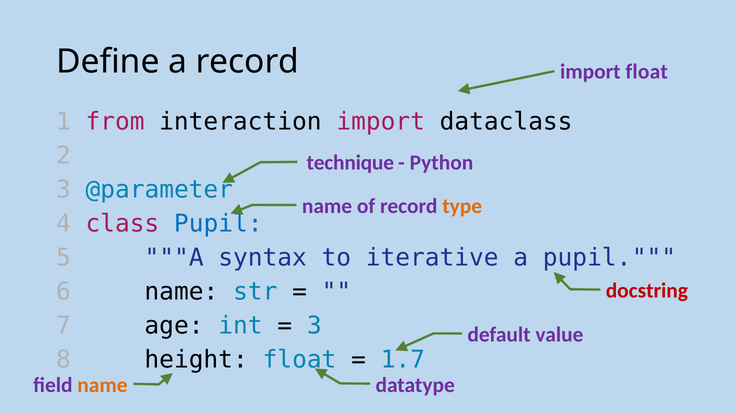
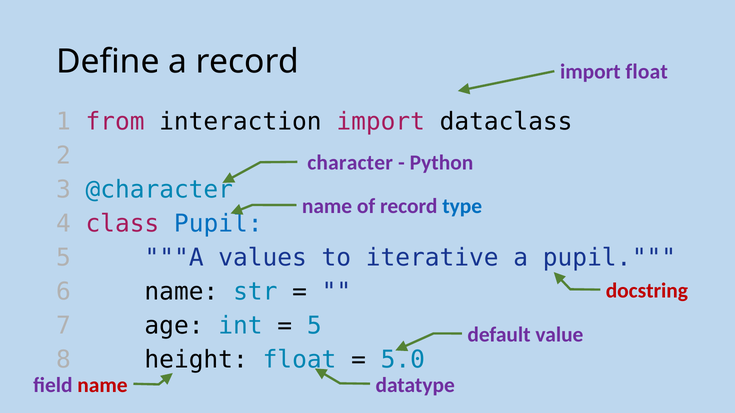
technique: technique -> character (350, 163)
@parameter: @parameter -> @character (159, 190)
type colour: orange -> blue (462, 207)
syntax: syntax -> values (263, 258)
3: 3 -> 5 (314, 326)
1.7: 1.7 -> 5.0 (403, 360)
name colour: orange -> red (102, 385)
